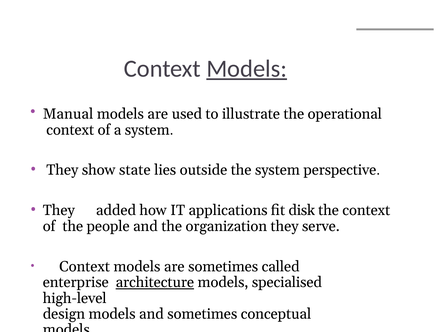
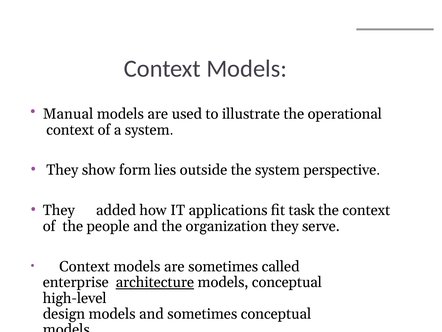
Models underline: present -> none (247, 69)
state: state -> form (135, 170)
disk: disk -> task (302, 210)
models specialised: specialised -> conceptual (287, 282)
